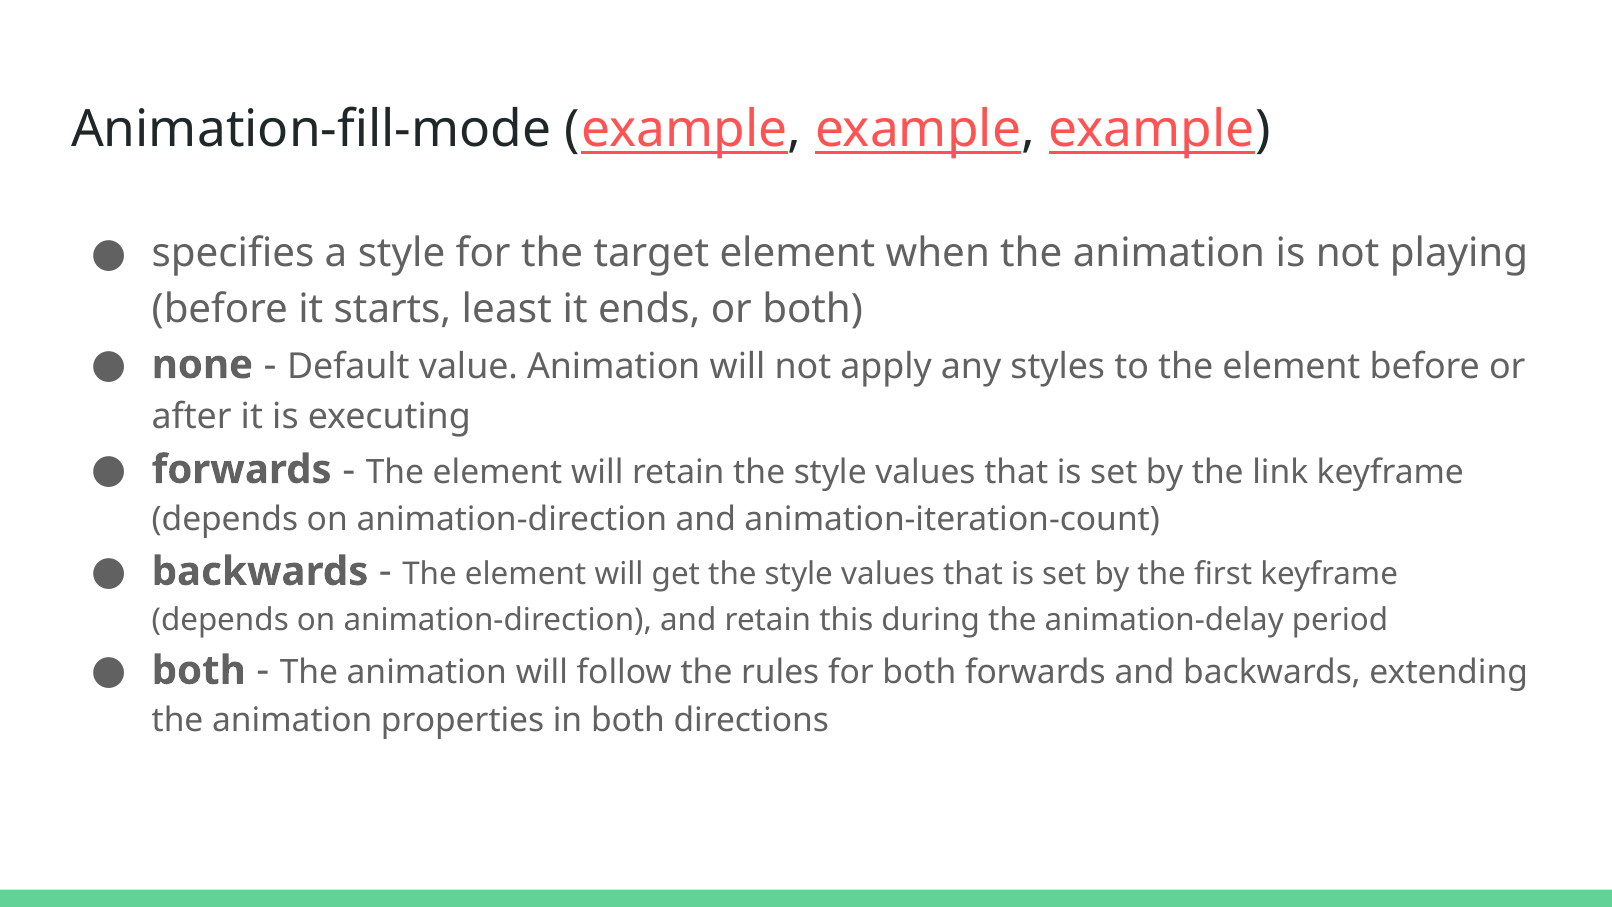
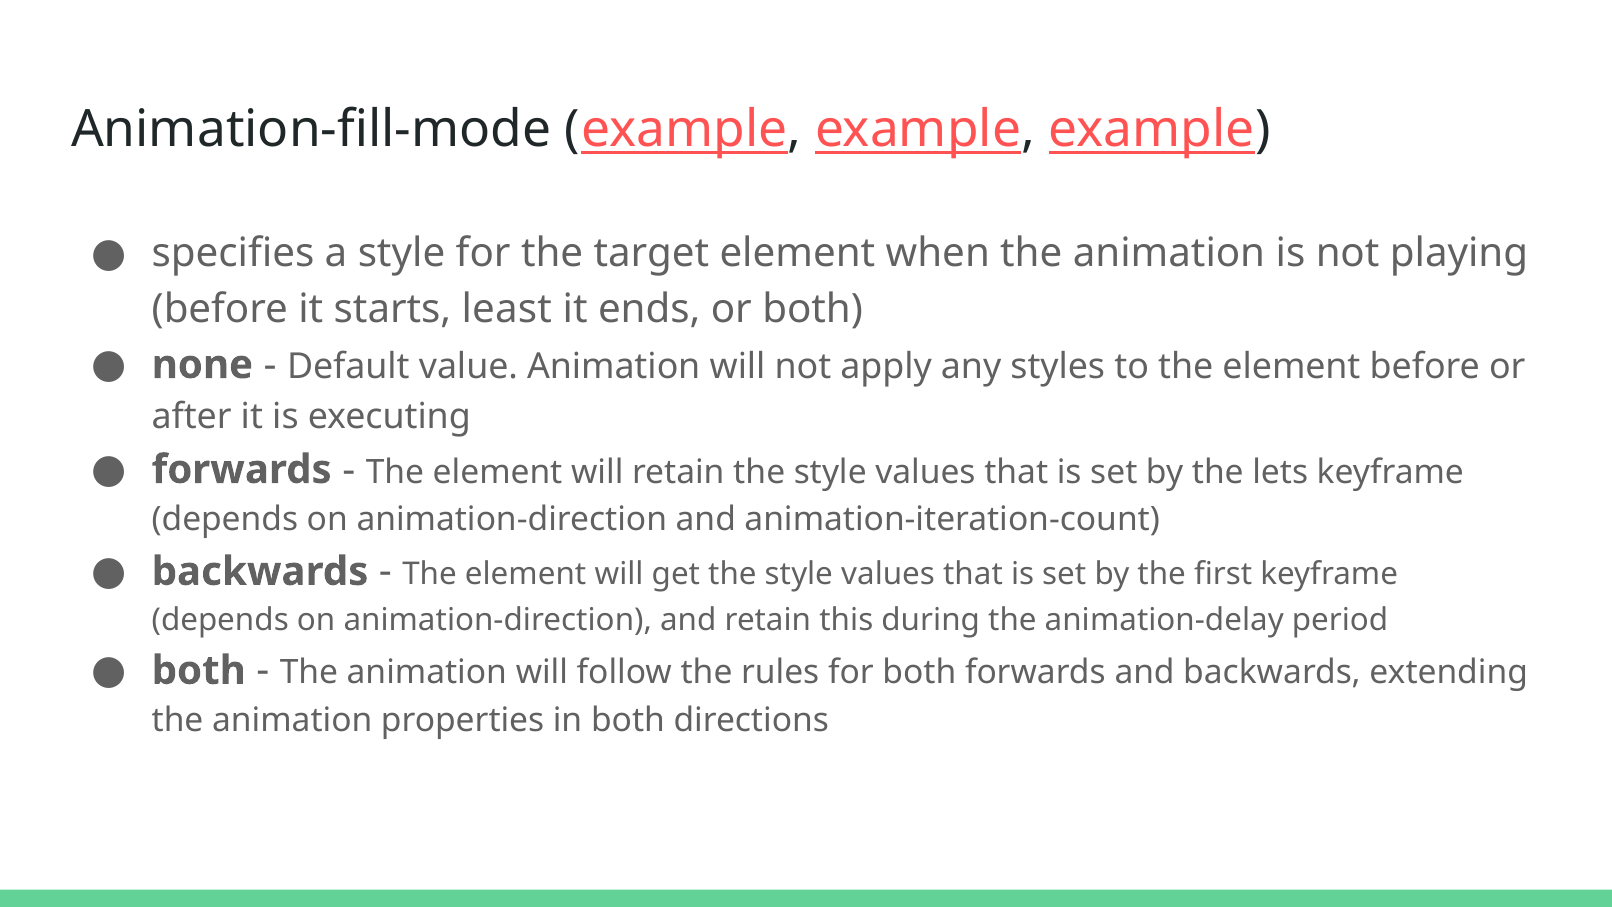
link: link -> lets (1280, 472)
